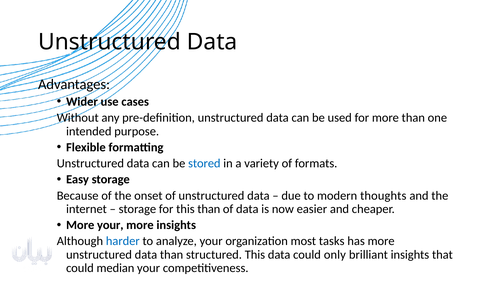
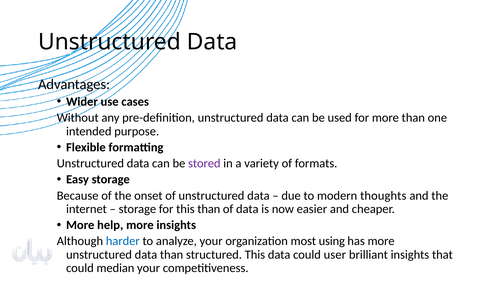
stored colour: blue -> purple (204, 163)
More your: your -> help (110, 225)
tasks: tasks -> using (332, 241)
only: only -> user (335, 254)
